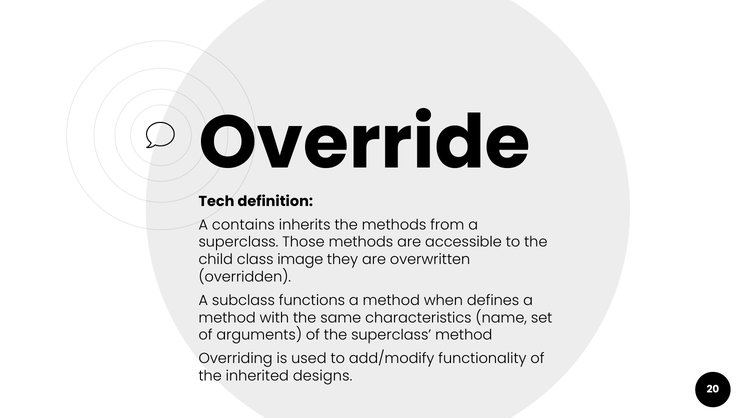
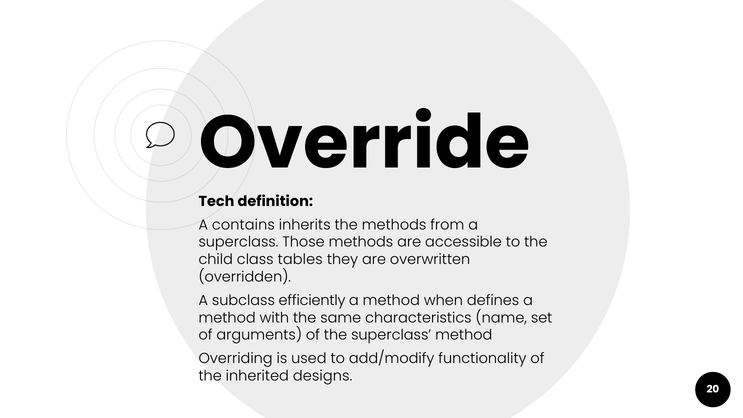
image: image -> tables (300, 259)
functions: functions -> efficiently (312, 300)
